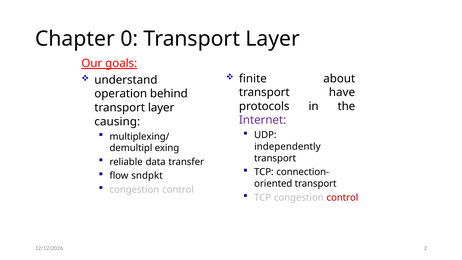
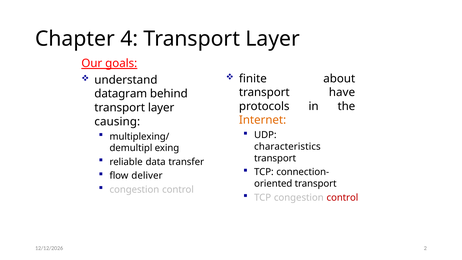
0: 0 -> 4 (129, 39)
operation: operation -> datagram (121, 94)
Internet colour: purple -> orange (263, 120)
independently: independently -> characteristics (287, 147)
sndpkt: sndpkt -> deliver (147, 176)
